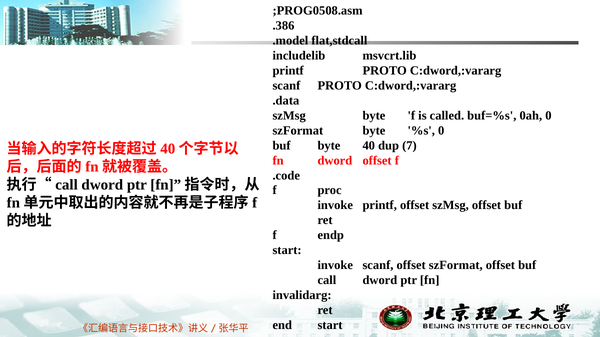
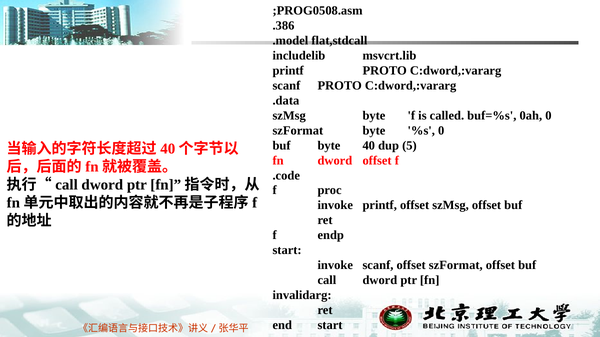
7: 7 -> 5 (409, 146)
